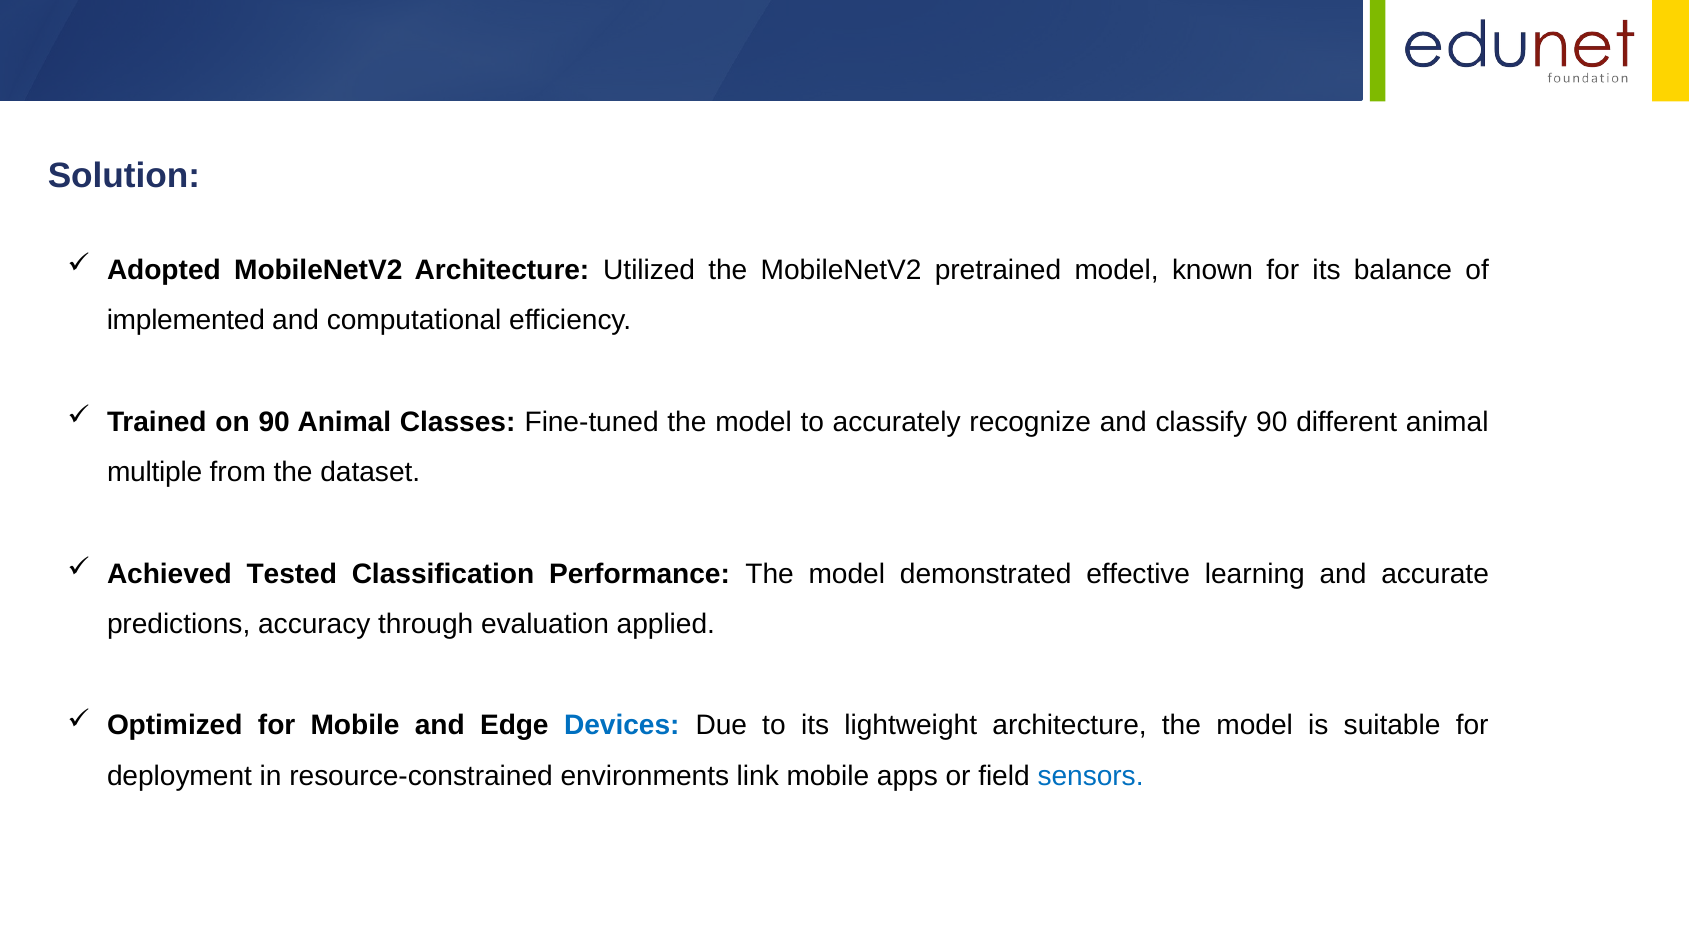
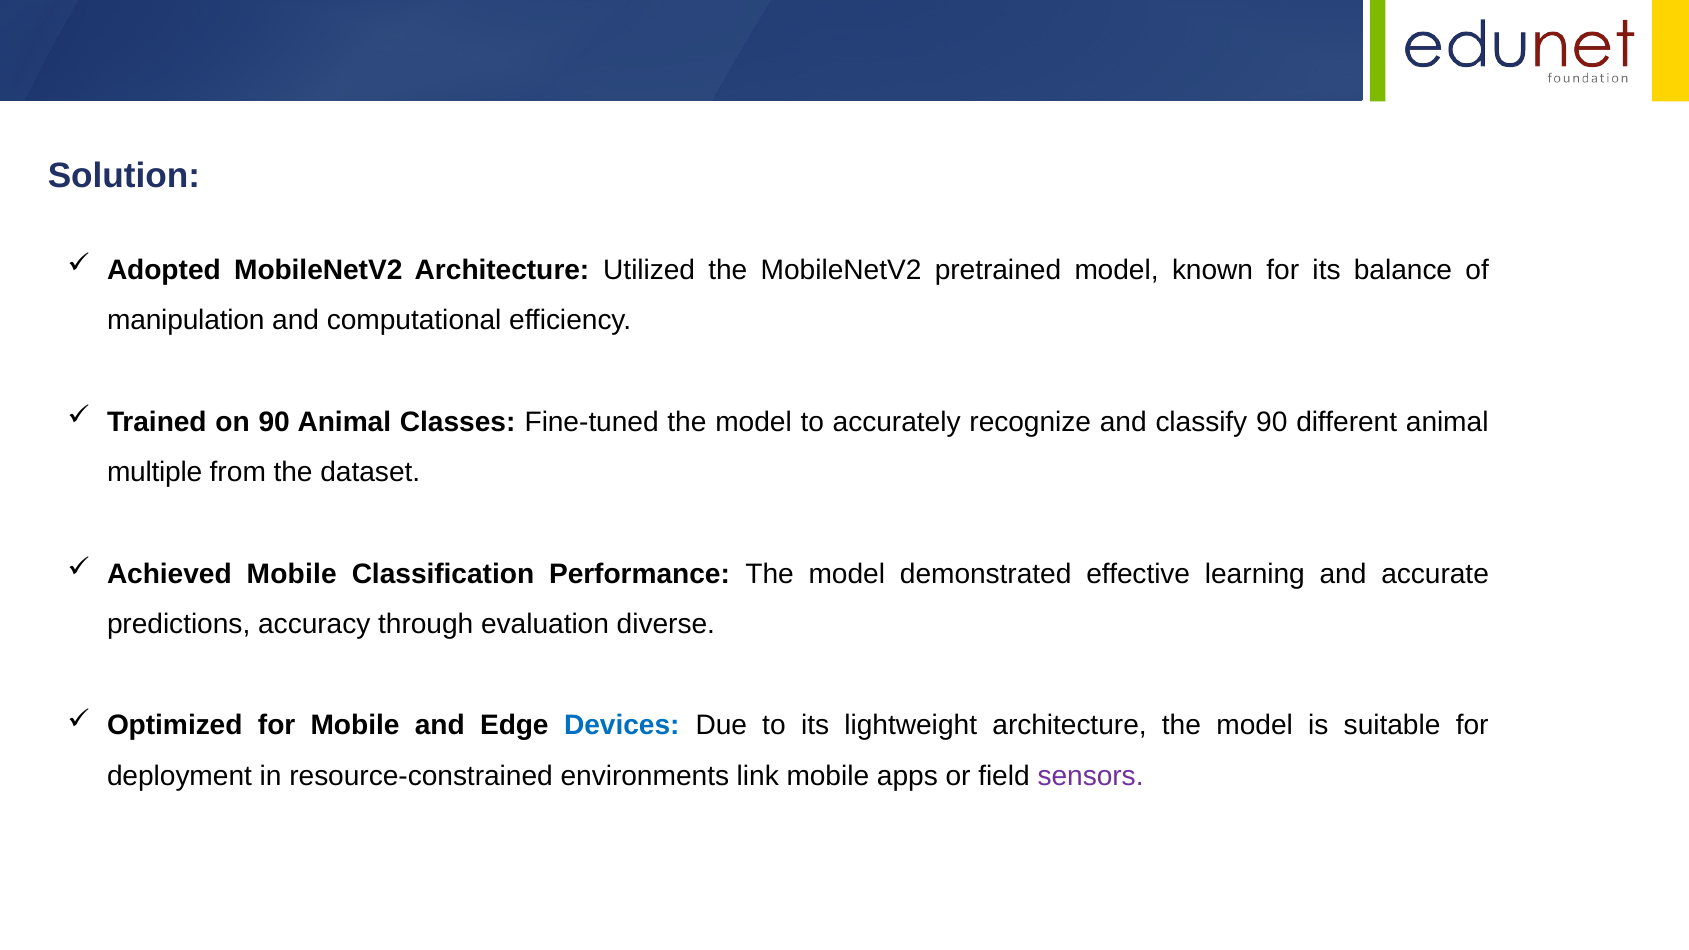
implemented: implemented -> manipulation (186, 321)
Achieved Tested: Tested -> Mobile (292, 574)
applied: applied -> diverse (666, 624)
sensors colour: blue -> purple (1091, 776)
